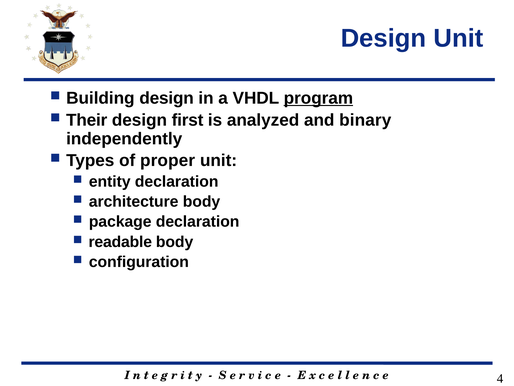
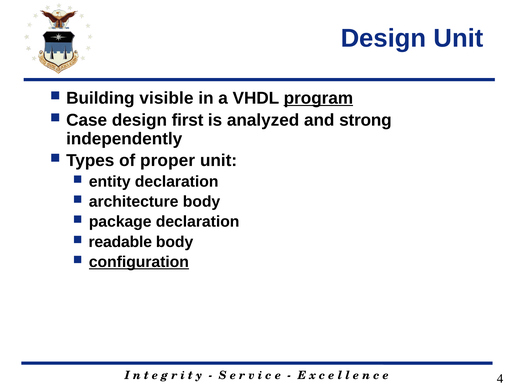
Building design: design -> visible (166, 98)
Their: Their -> Case (87, 120)
binary: binary -> strong (365, 120)
configuration underline: none -> present (139, 262)
